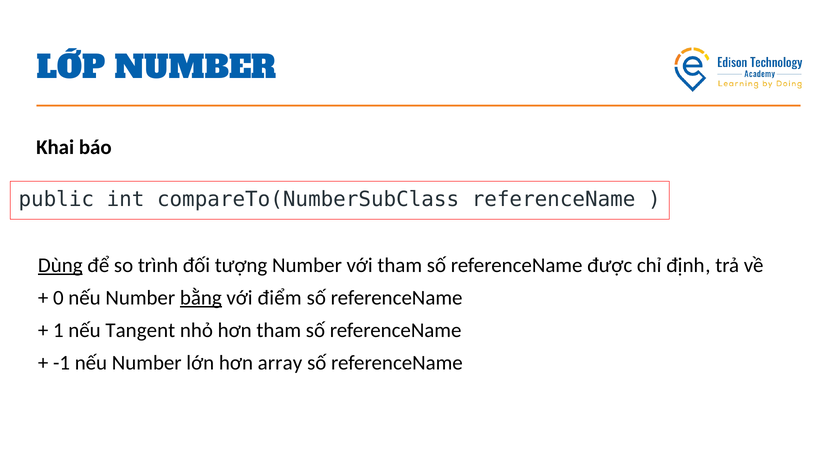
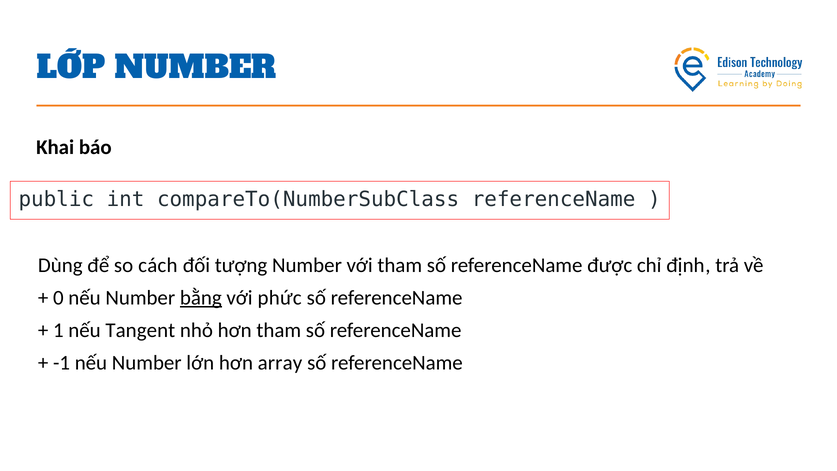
Dùng underline: present -> none (60, 265)
trình: trình -> cách (158, 265)
điểm: điểm -> phức (280, 298)
